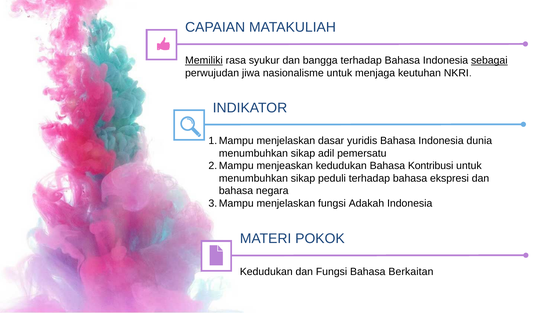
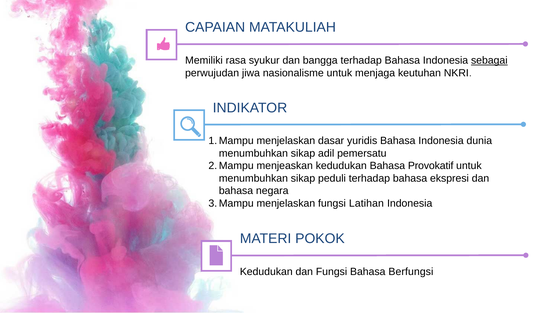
Memiliki underline: present -> none (204, 60)
Kontribusi: Kontribusi -> Provokatif (431, 166)
Adakah: Adakah -> Latihan (366, 204)
Berkaitan: Berkaitan -> Berfungsi (411, 272)
